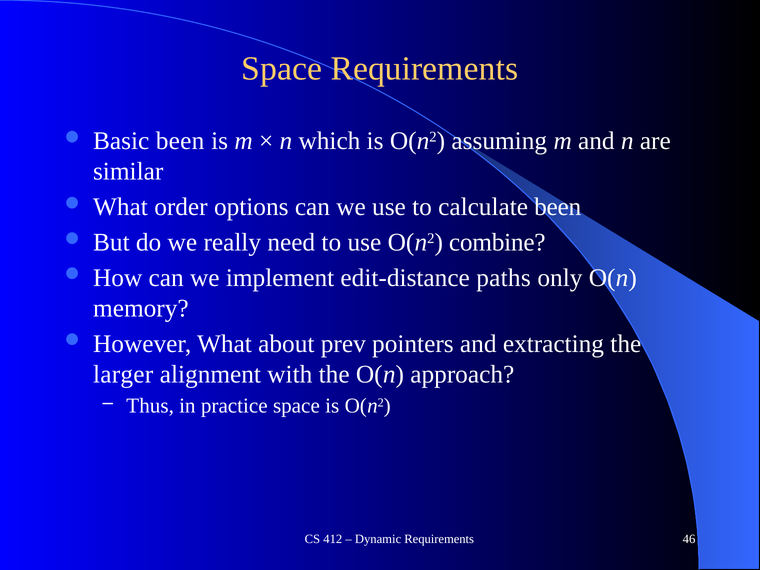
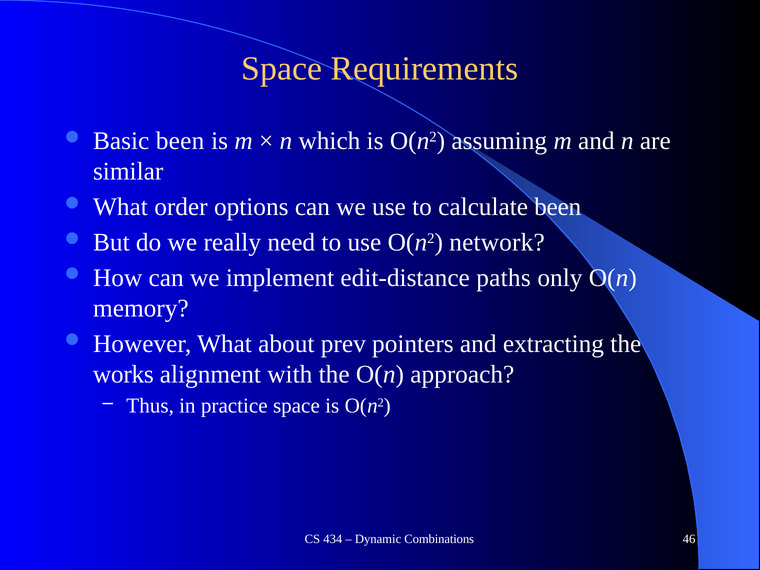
combine: combine -> network (497, 242)
larger: larger -> works (123, 374)
412: 412 -> 434 (333, 539)
Dynamic Requirements: Requirements -> Combinations (439, 539)
